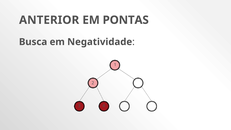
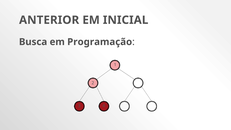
PONTAS: PONTAS -> INICIAL (126, 20)
Negatividade: Negatividade -> Programação (100, 42)
